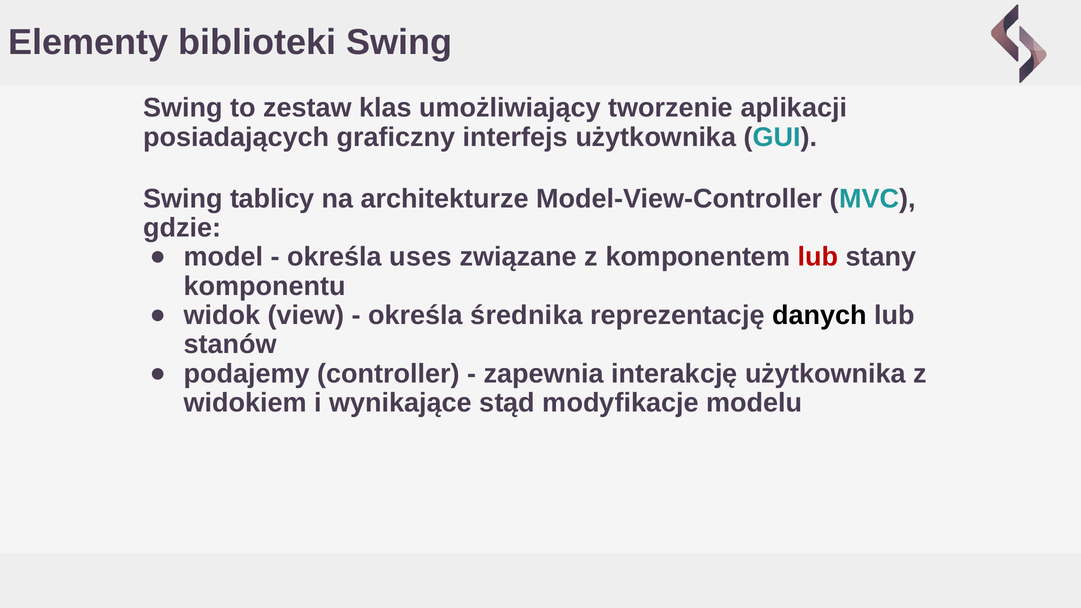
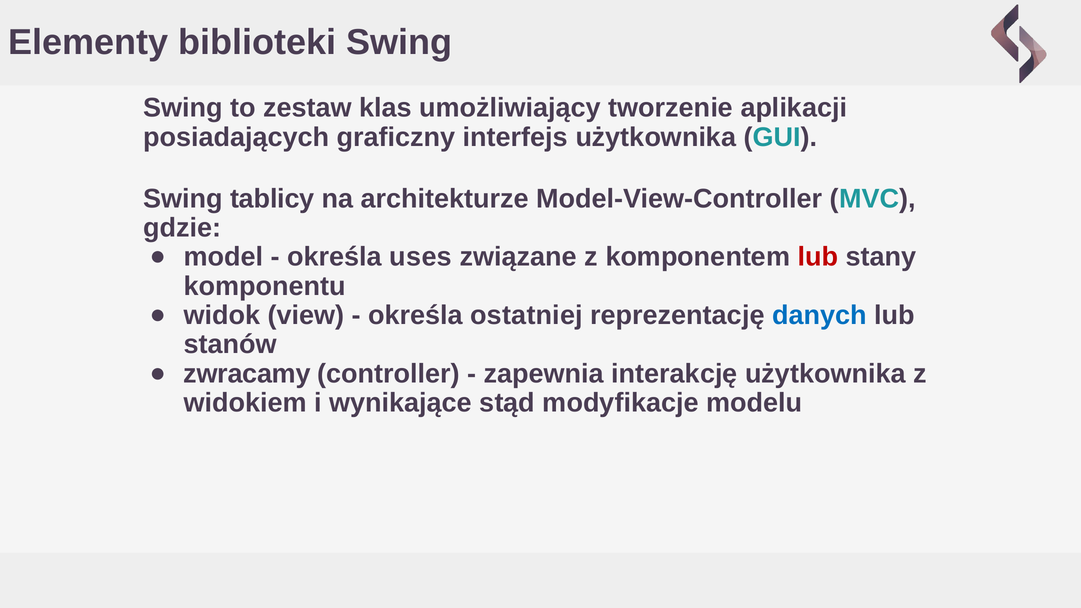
średnika: średnika -> ostatniej (527, 315)
danych colour: black -> blue (819, 315)
podajemy: podajemy -> zwracamy (247, 374)
